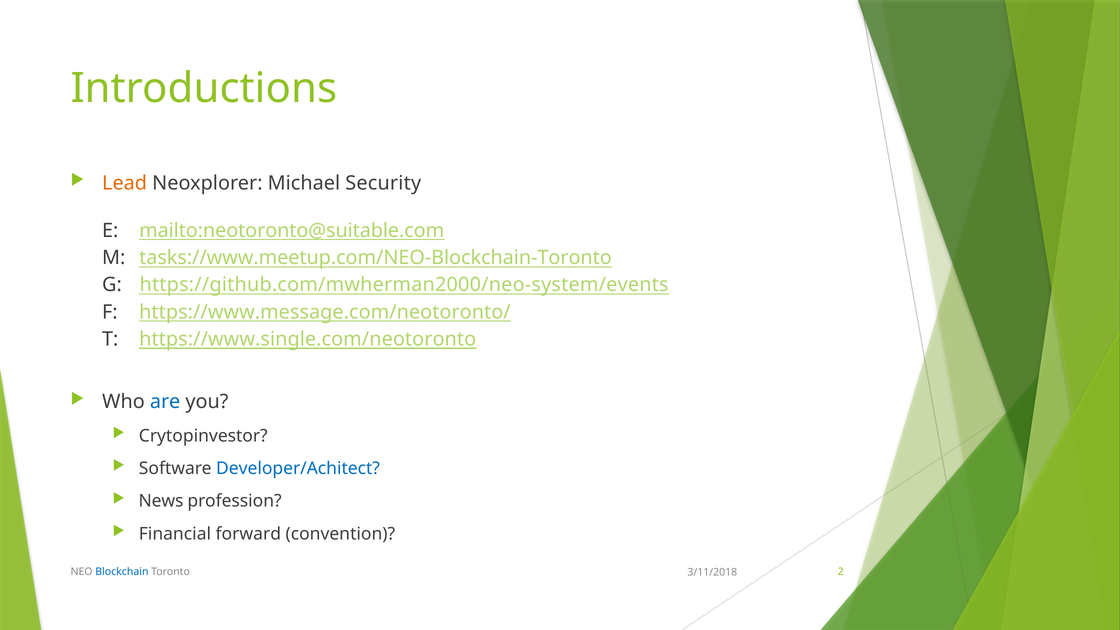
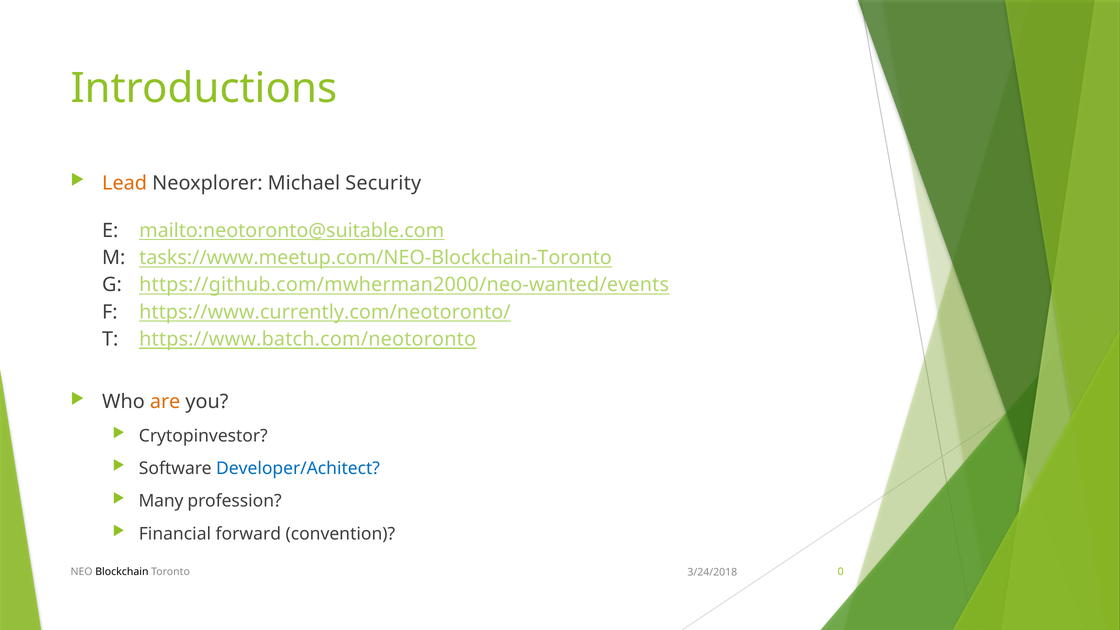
https://github.com/mwherman2000/neo-system/events: https://github.com/mwherman2000/neo-system/events -> https://github.com/mwherman2000/neo-wanted/events (404, 285)
https://www.message.com/neotoronto/: https://www.message.com/neotoronto/ -> https://www.currently.com/neotoronto/ (325, 312)
https://www.single.com/neotoronto: https://www.single.com/neotoronto -> https://www.batch.com/neotoronto (308, 339)
are colour: blue -> orange (165, 402)
News: News -> Many (161, 501)
Blockchain colour: blue -> black (122, 572)
2: 2 -> 0 (841, 572)
3/11/2018: 3/11/2018 -> 3/24/2018 (712, 572)
